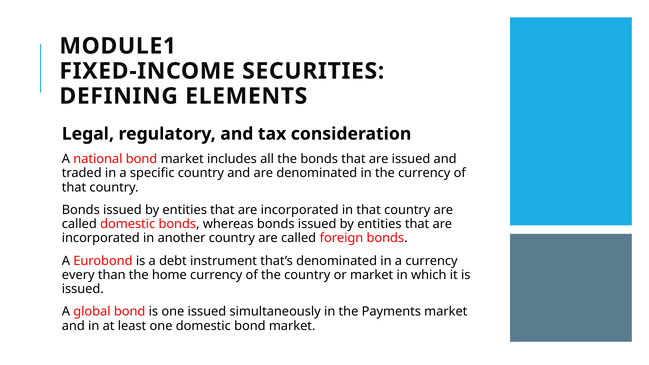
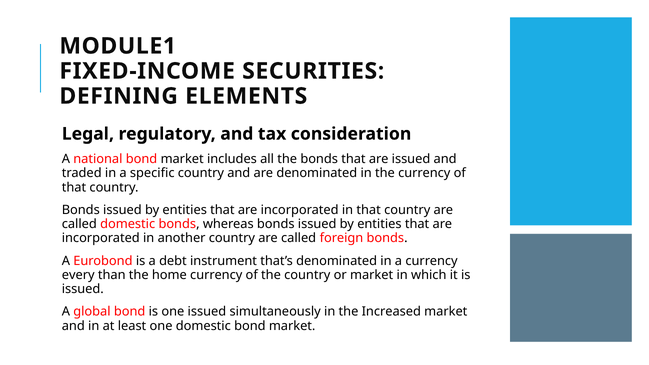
Payments: Payments -> Increased (391, 312)
